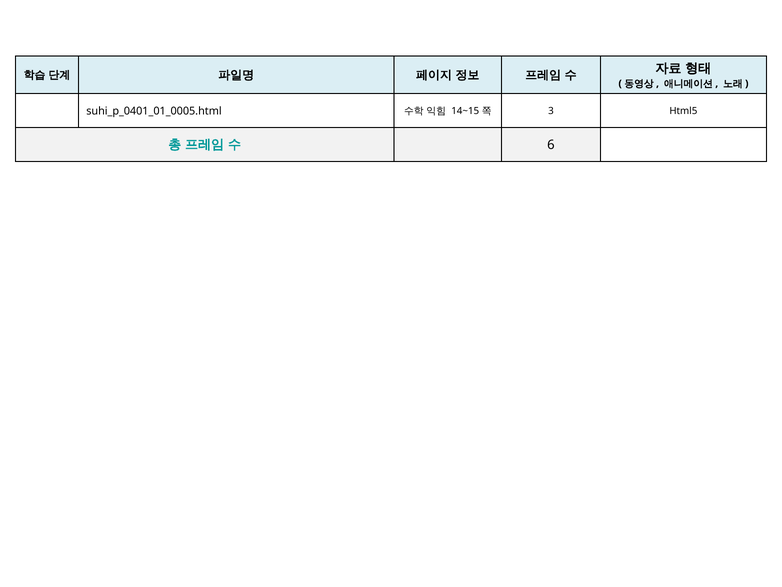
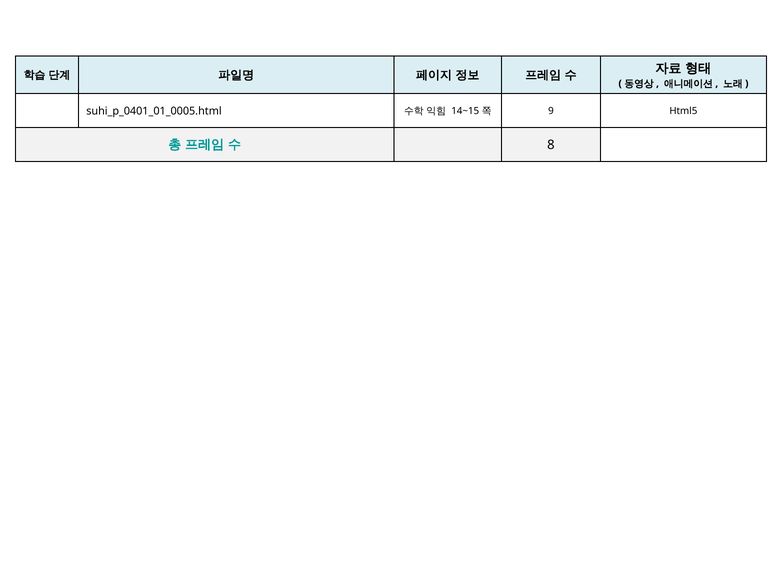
3: 3 -> 9 (551, 111)
6: 6 -> 8 (551, 145)
